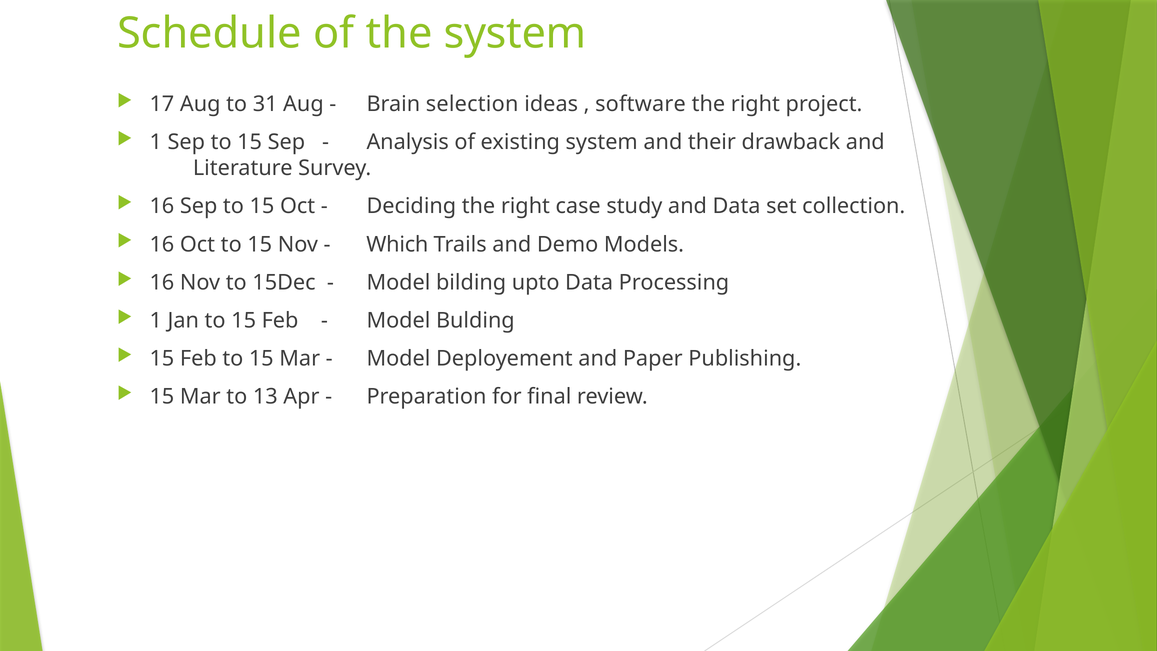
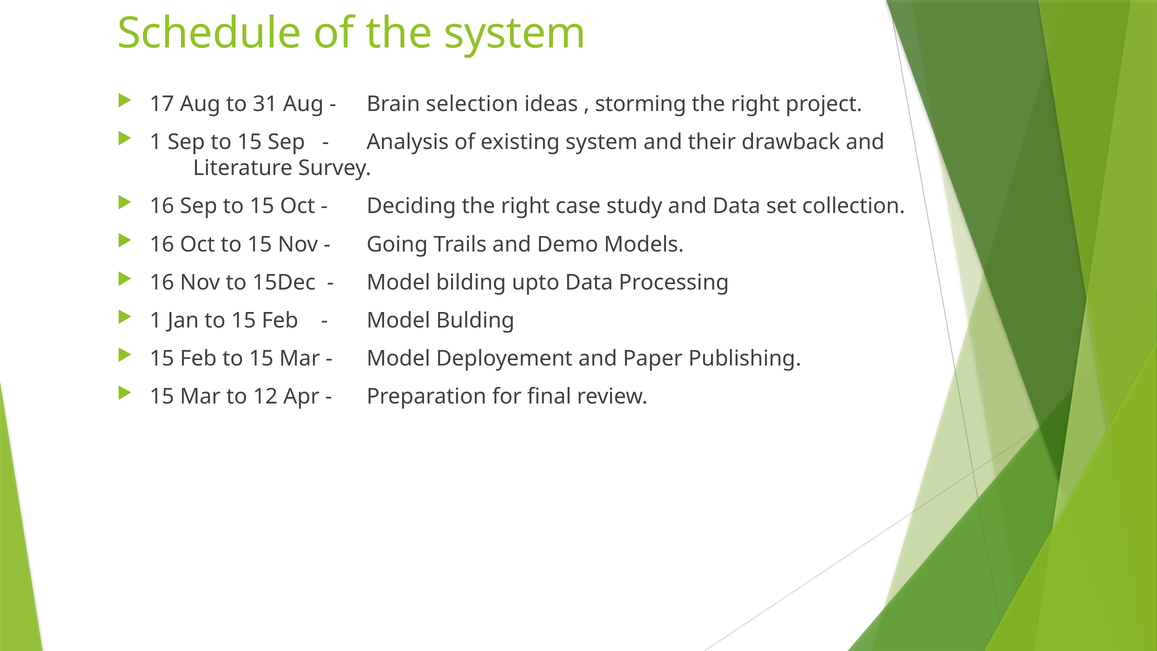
software: software -> storming (641, 104)
Which: Which -> Going (397, 244)
13: 13 -> 12 (265, 397)
